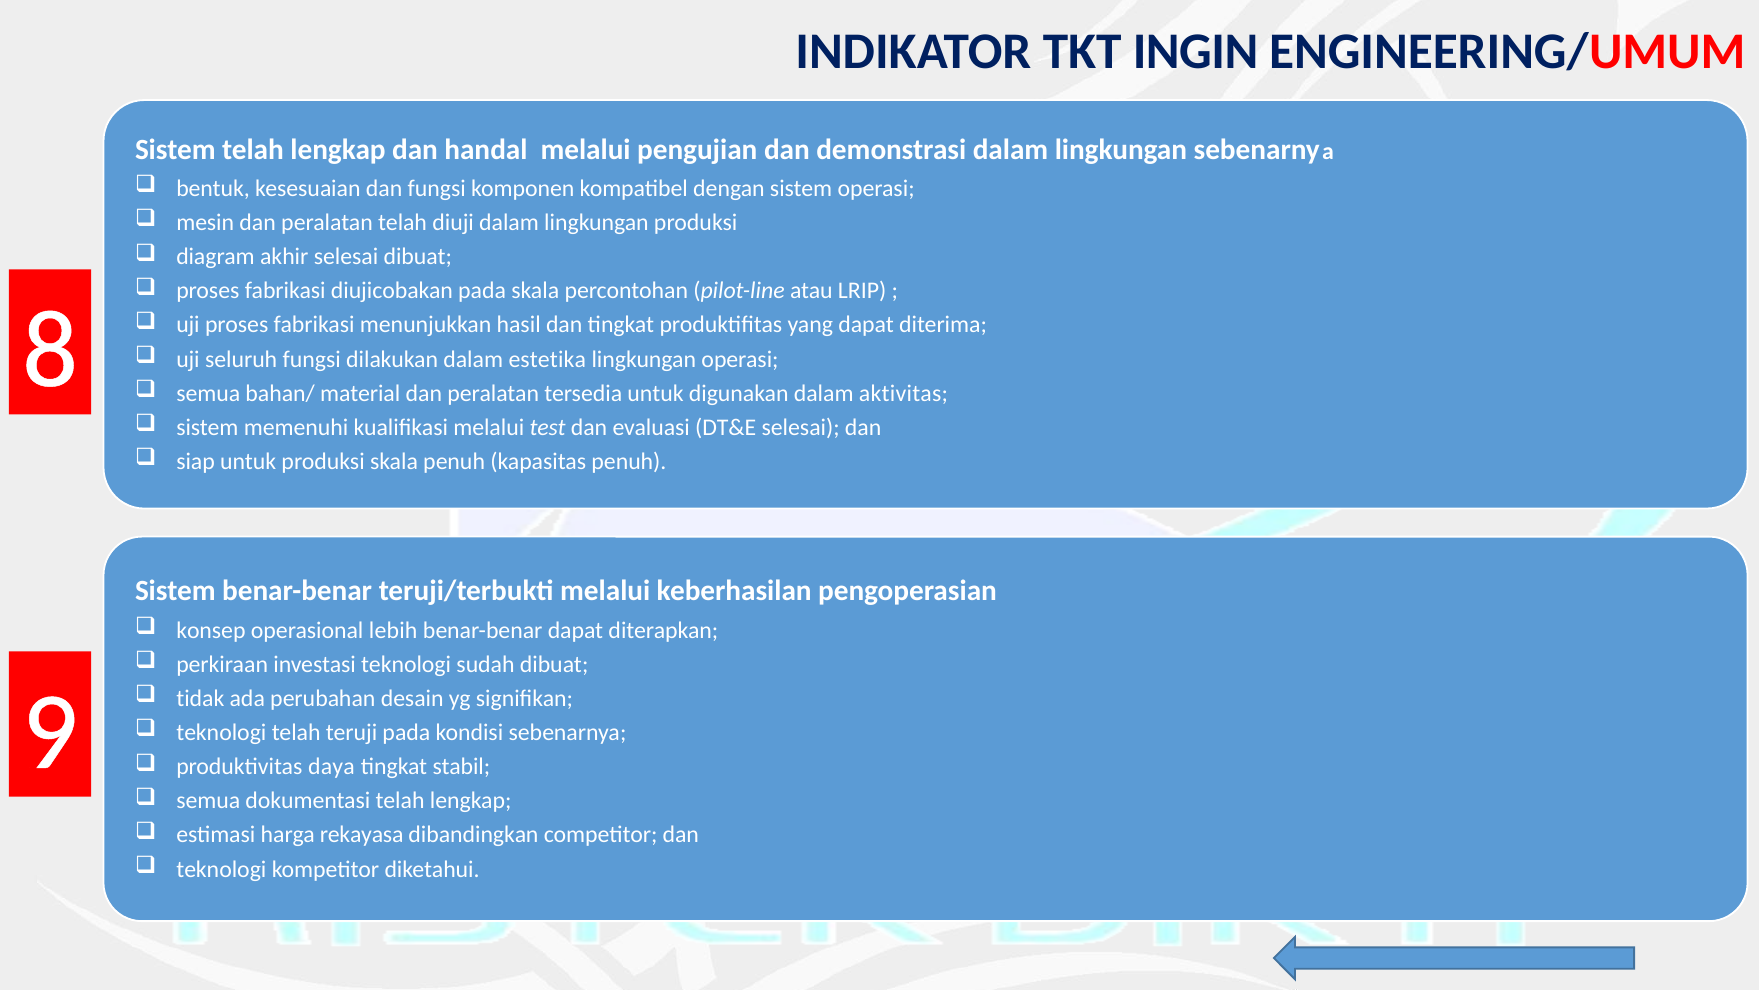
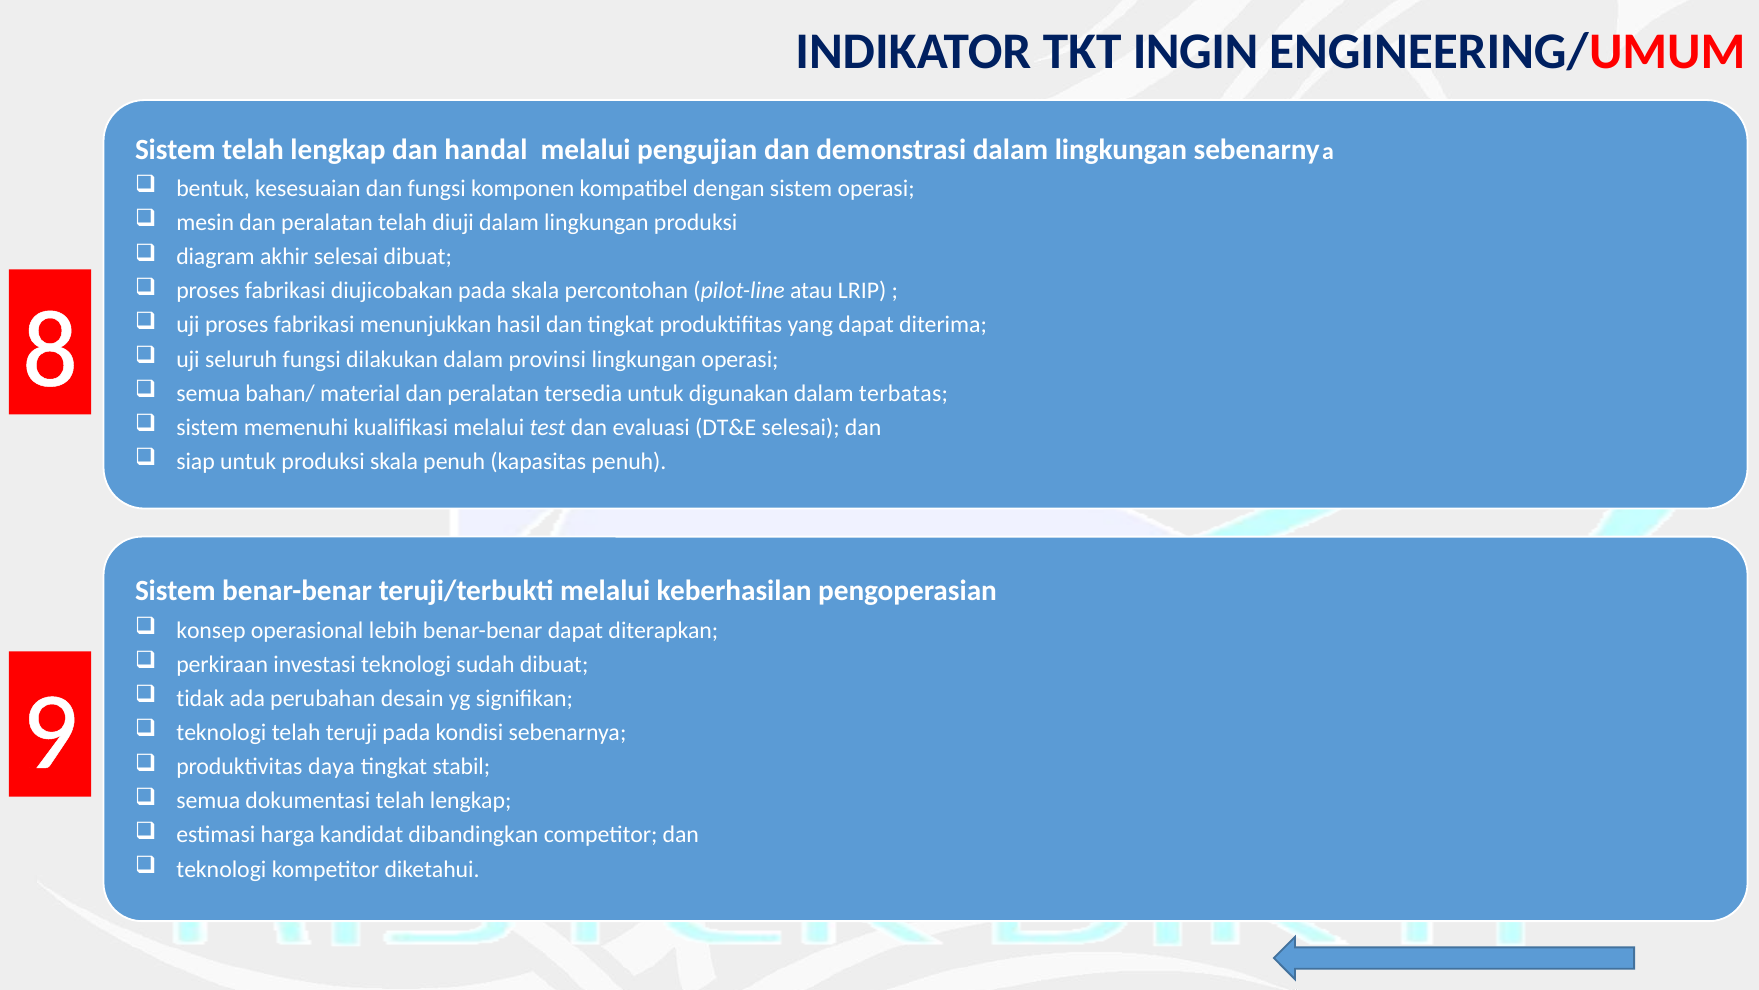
estetika: estetika -> provinsi (547, 359)
aktivitas: aktivitas -> terbatas (904, 393)
rekayasa: rekayasa -> kandidat (362, 835)
